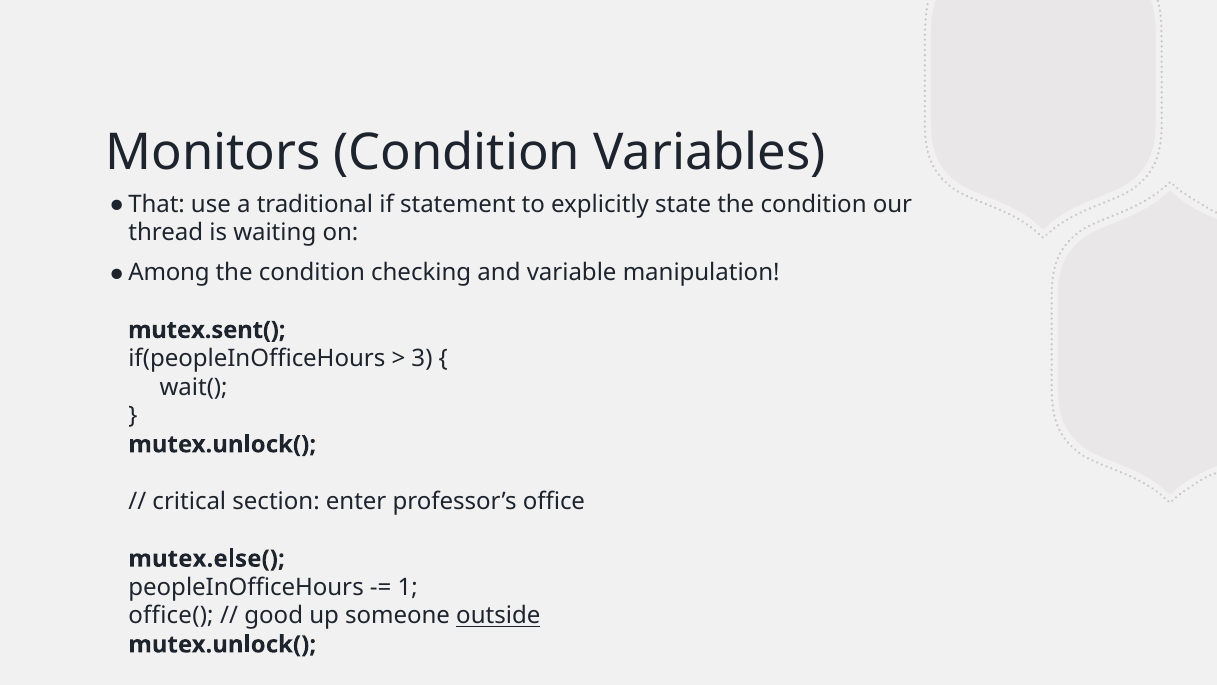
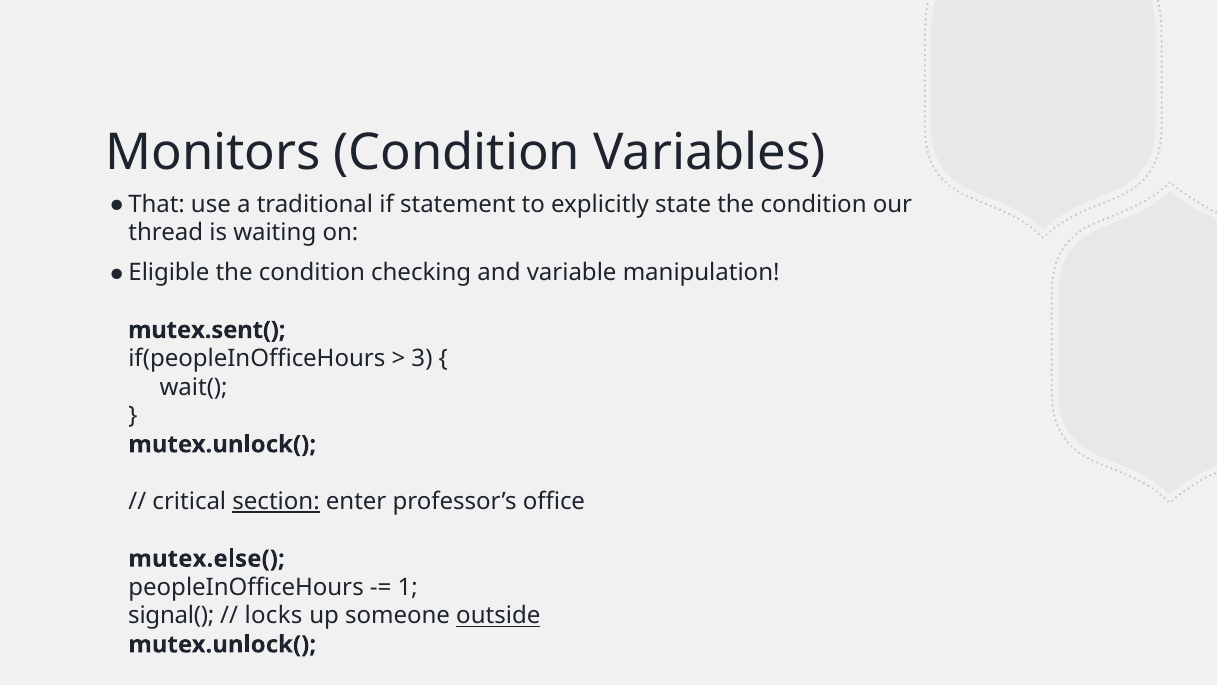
Among: Among -> Eligible (169, 273)
section underline: none -> present (276, 501)
office(: office( -> signal( (171, 616)
good: good -> locks (274, 616)
